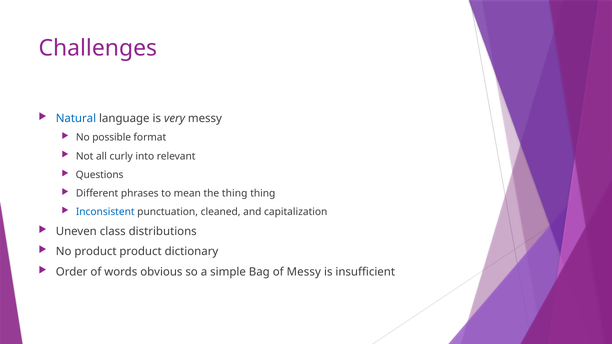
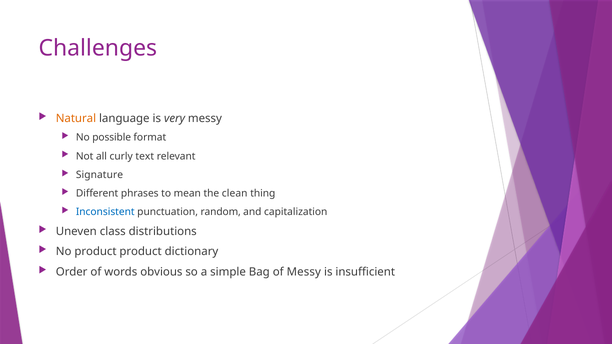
Natural colour: blue -> orange (76, 118)
into: into -> text (145, 156)
Questions: Questions -> Signature (99, 175)
the thing: thing -> clean (235, 194)
cleaned: cleaned -> random (221, 212)
